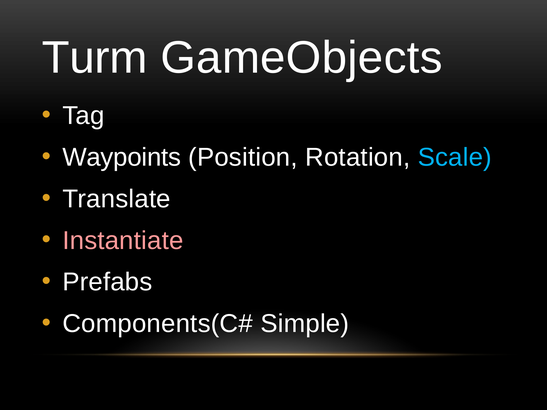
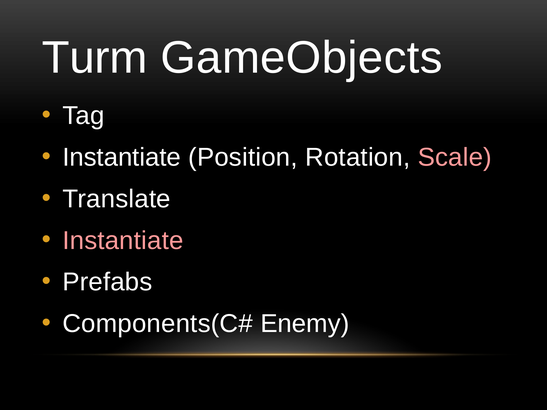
Waypoints: Waypoints -> Instantiate (122, 157)
Scale colour: light blue -> pink (455, 157)
Simple: Simple -> Enemy (305, 324)
